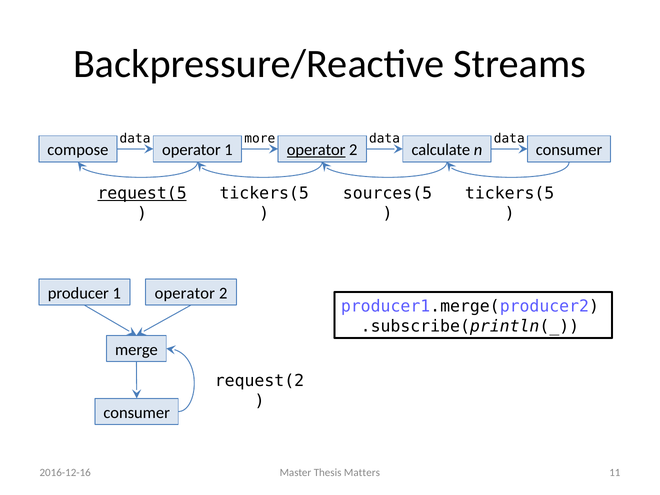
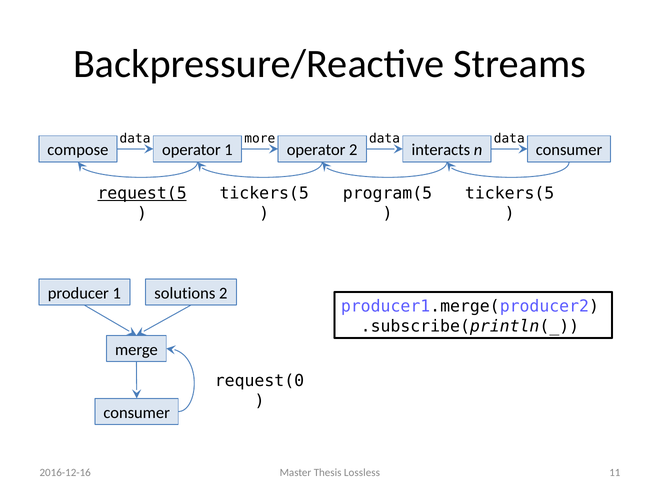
operator underline: present -> none (316, 150)
calculate: calculate -> interacts (441, 150)
sources(5: sources(5 -> program(5 (387, 194)
producer 1 operator: operator -> solutions (185, 293)
request(2: request(2 -> request(0 (259, 381)
Matters: Matters -> Lossless (362, 473)
